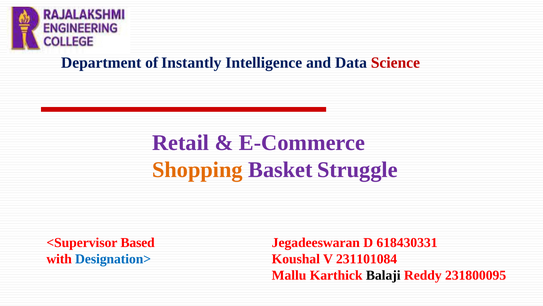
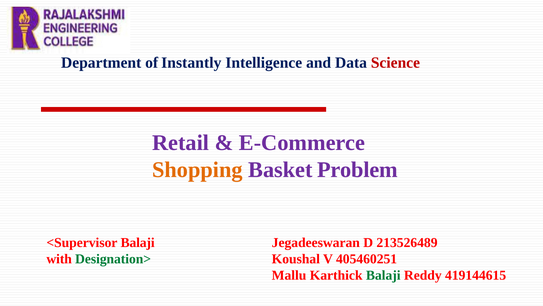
Struggle: Struggle -> Problem (357, 169)
<Supervisor Based: Based -> Balaji (138, 242)
618430331: 618430331 -> 213526489 (407, 242)
231101084: 231101084 -> 405460251 (367, 259)
Designation> colour: blue -> green (113, 259)
Balaji colour: black -> green (383, 275)
231800095: 231800095 -> 419144615 (476, 275)
